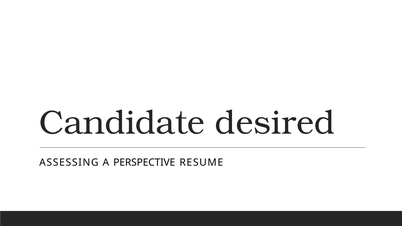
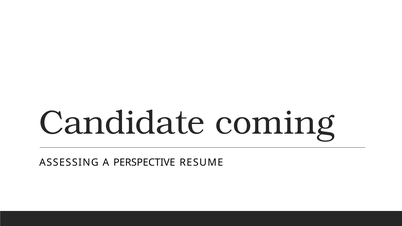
desired: desired -> coming (275, 123)
